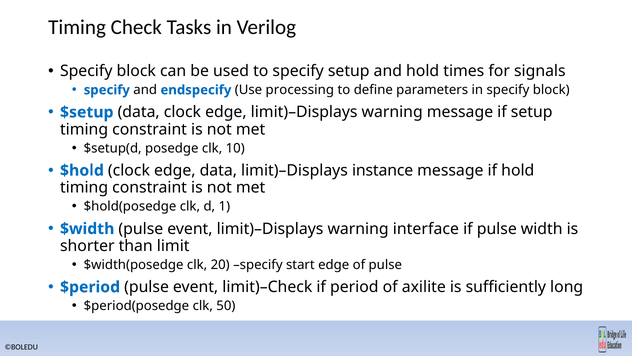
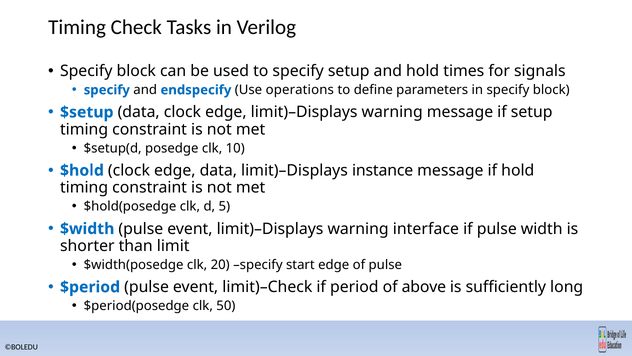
processing: processing -> operations (300, 90)
1: 1 -> 5 (224, 206)
axilite: axilite -> above (424, 287)
